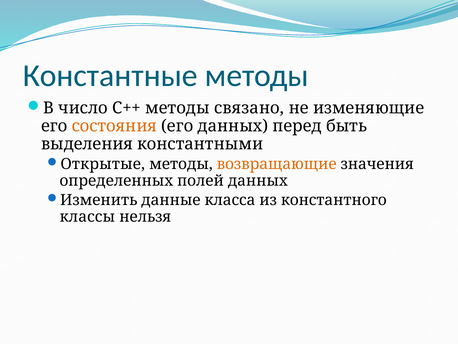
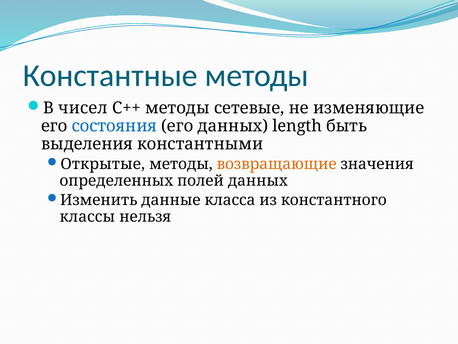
число: число -> чисел (83, 108)
связано: связано -> сетевые (249, 108)
состояния colour: orange -> blue (114, 126)
перед: перед -> length (297, 126)
